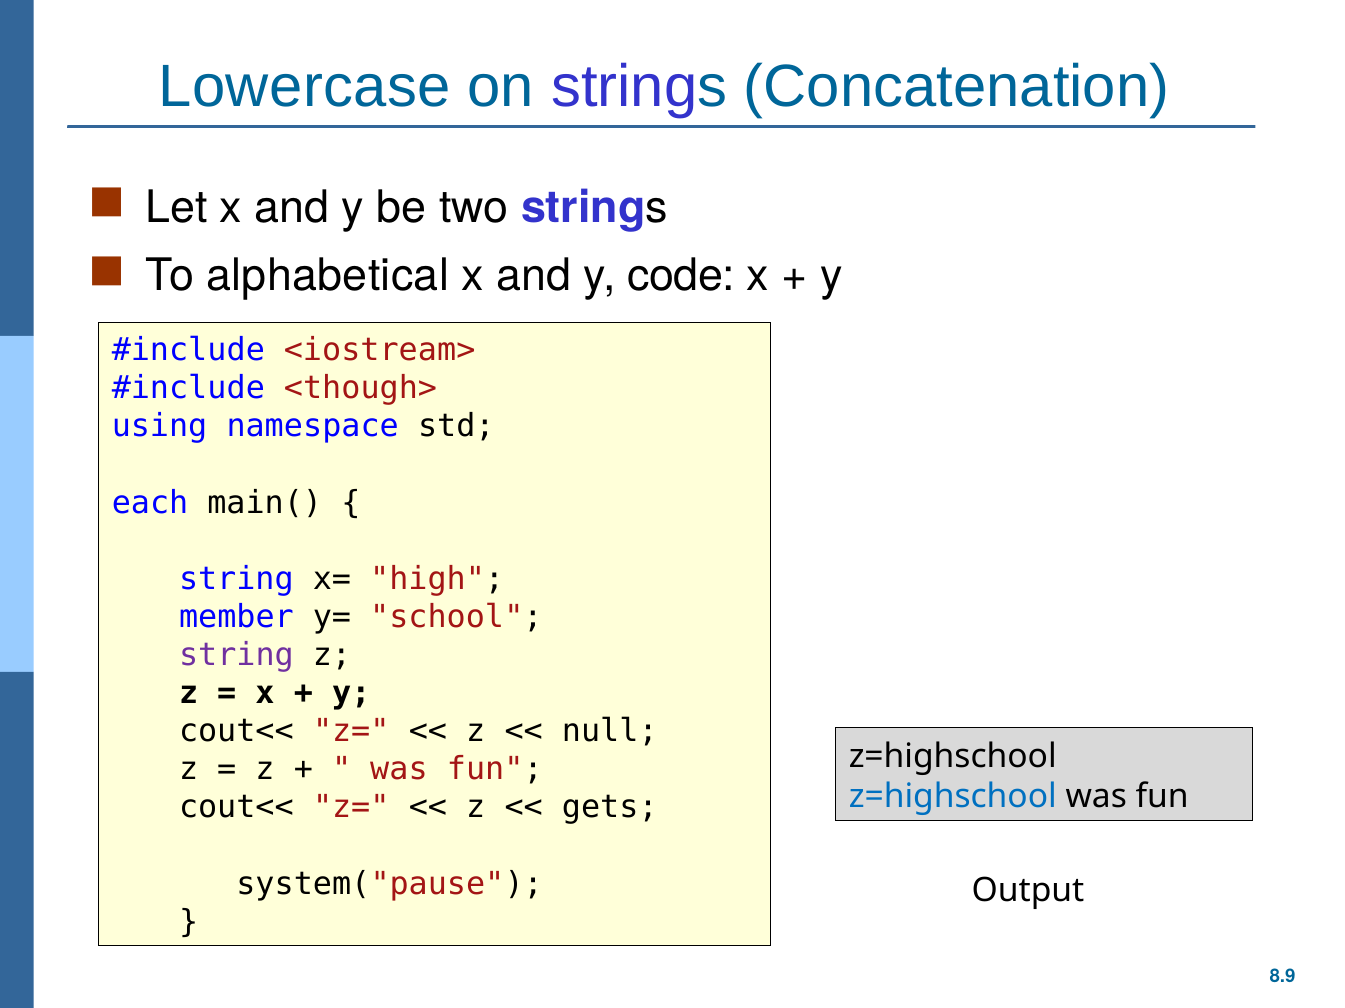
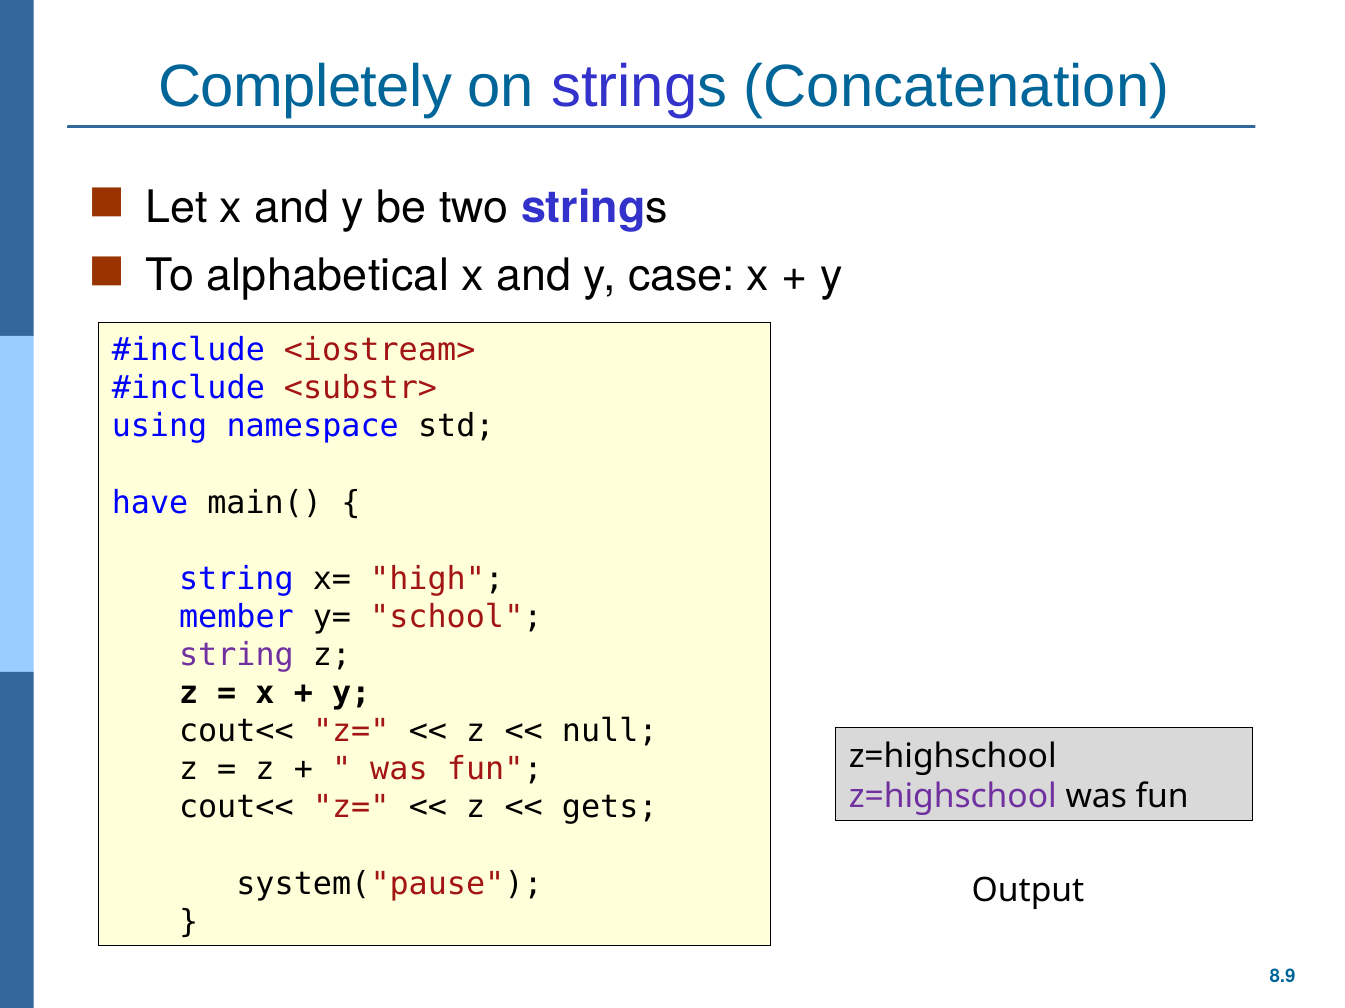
Lowercase: Lowercase -> Completely (305, 87)
code: code -> case (681, 276)
<though>: <though> -> <substr> (361, 389)
each: each -> have (150, 503)
z=highschool colour: blue -> purple (953, 797)
